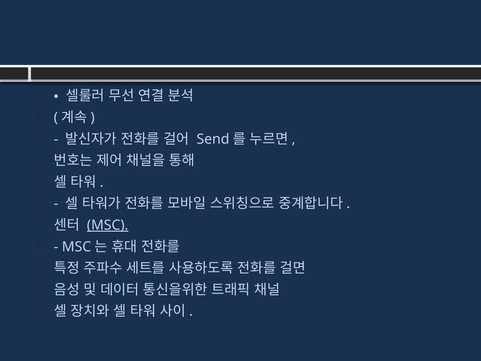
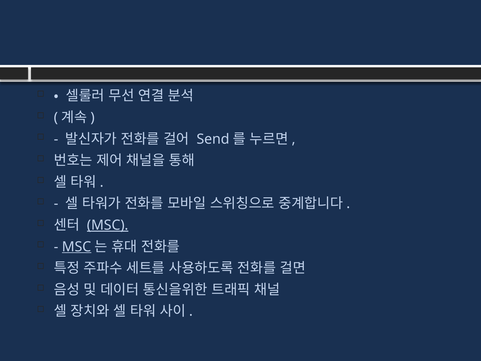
MSC underline: none -> present (77, 247)
